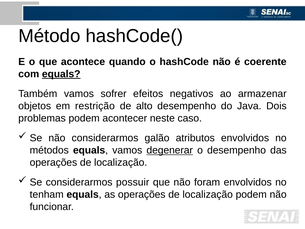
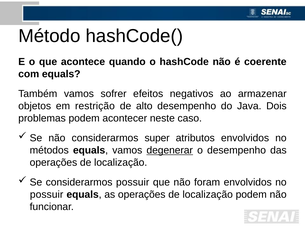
equals underline: present -> none (61, 74)
galão: galão -> super (157, 138)
tenham: tenham -> possuir (47, 194)
